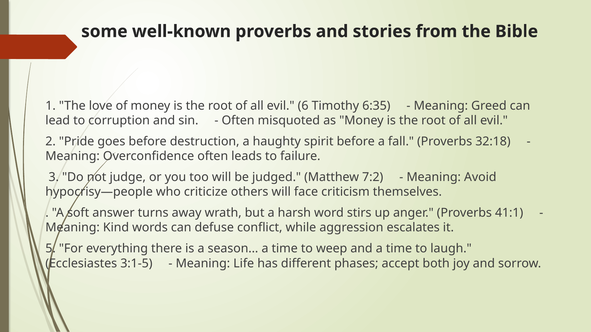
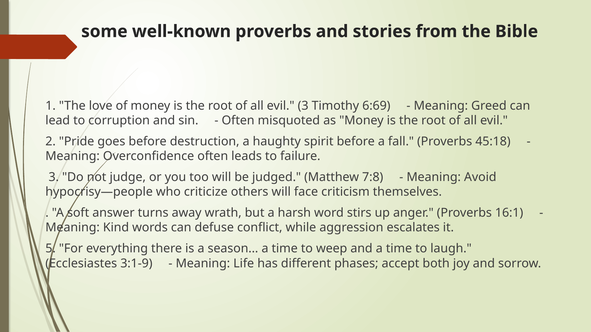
evil 6: 6 -> 3 (303, 106)
6:35: 6:35 -> 6:69 (376, 106)
32:18: 32:18 -> 45:18 (493, 142)
7:2: 7:2 -> 7:8 (373, 177)
41:1: 41:1 -> 16:1 (509, 213)
3:1-5: 3:1-5 -> 3:1-9 (136, 264)
